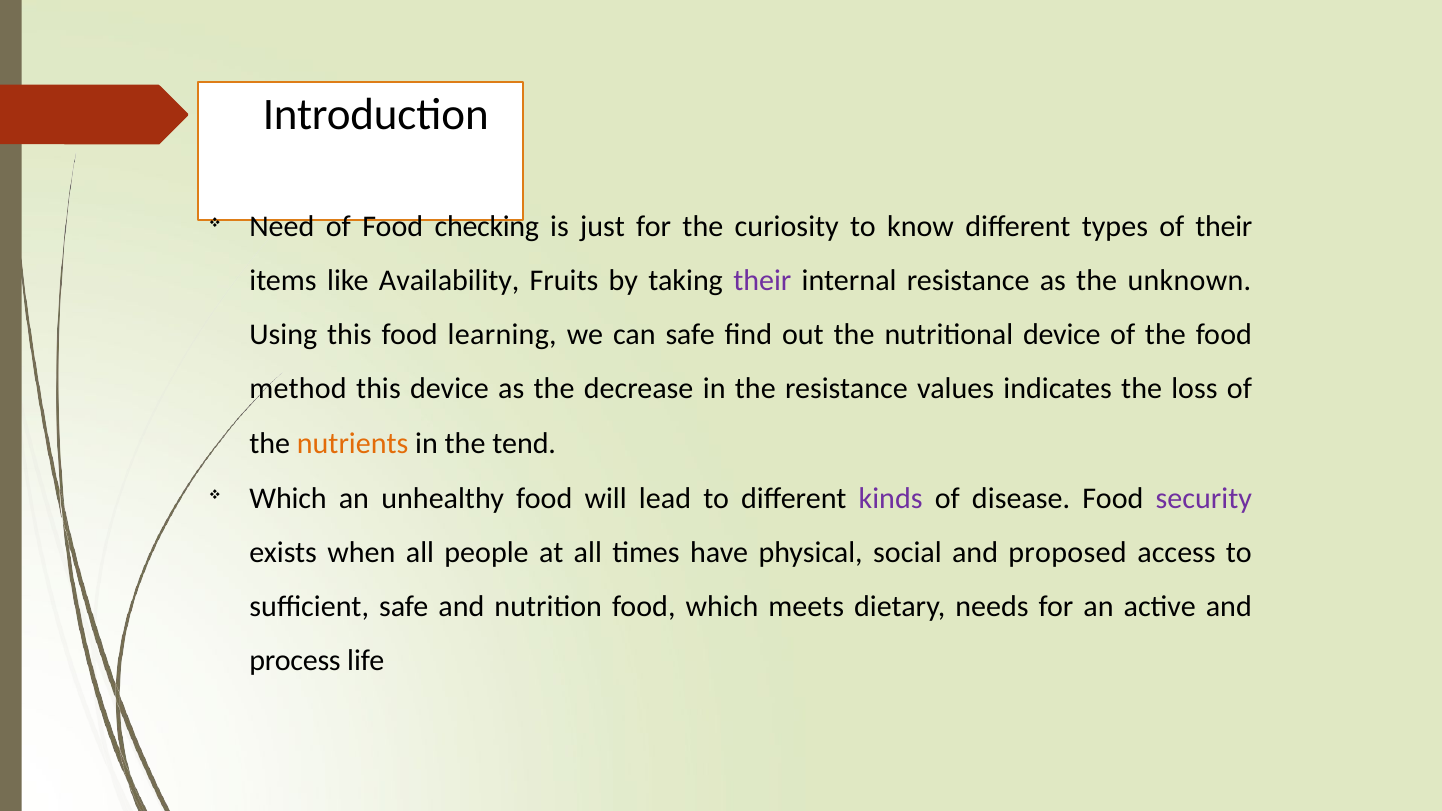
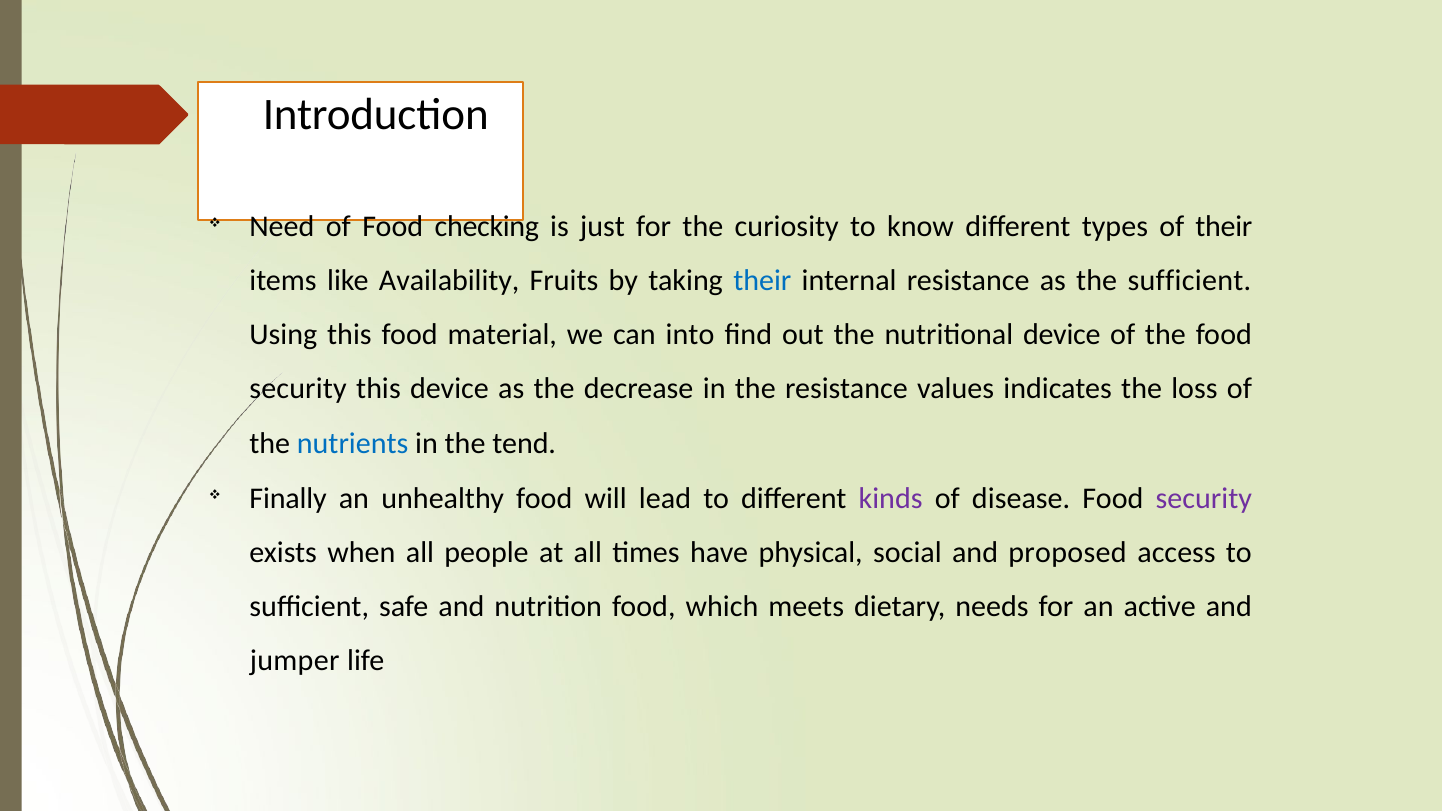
their colour: purple -> blue (762, 281)
the unknown: unknown -> sufficient (1189, 281)
learning: learning -> material (502, 335)
can safe: safe -> into (690, 335)
method: method -> security (298, 389)
nutrients colour: orange -> blue (353, 443)
Which: Which -> Finally (288, 499)
process: process -> jumper (295, 661)
